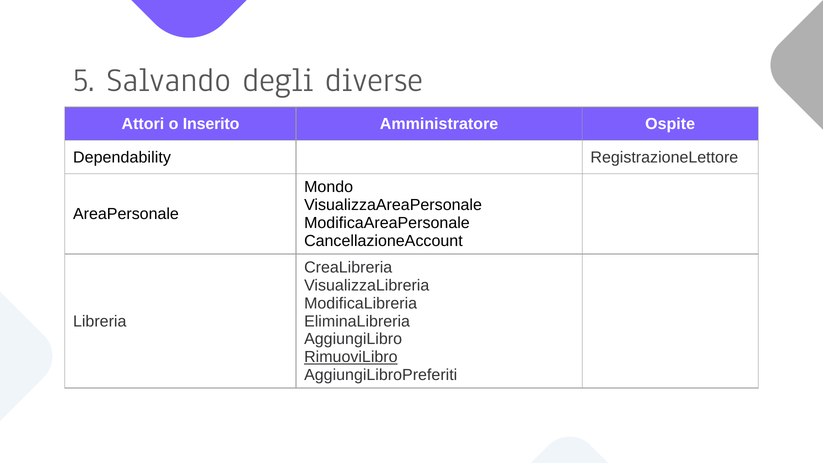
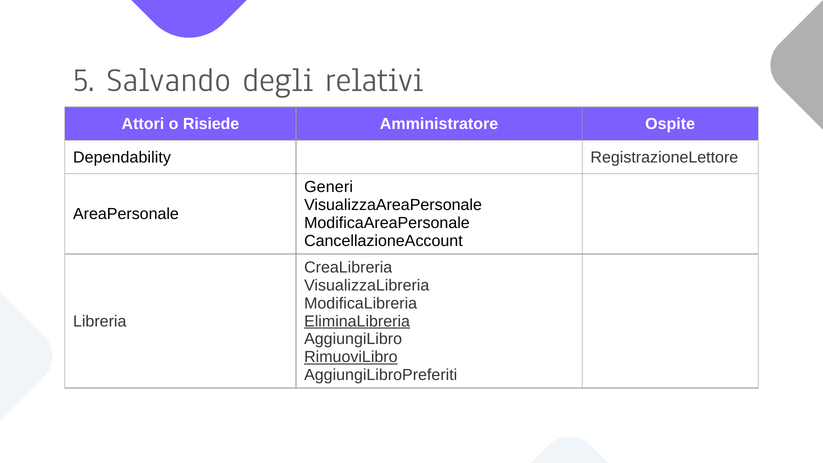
diverse: diverse -> relativi (374, 80)
Inserito: Inserito -> Risiede (211, 124)
Mondo: Mondo -> Generi (329, 187)
EliminaLibreria underline: none -> present (357, 321)
